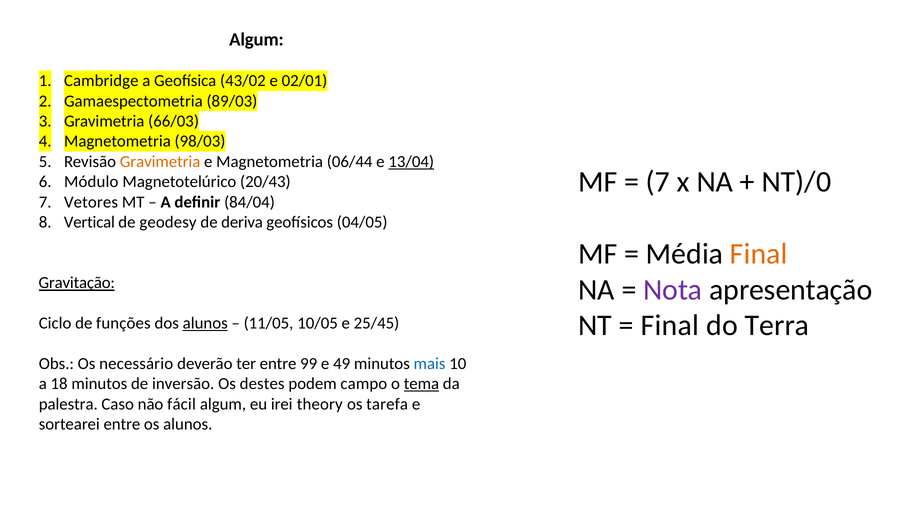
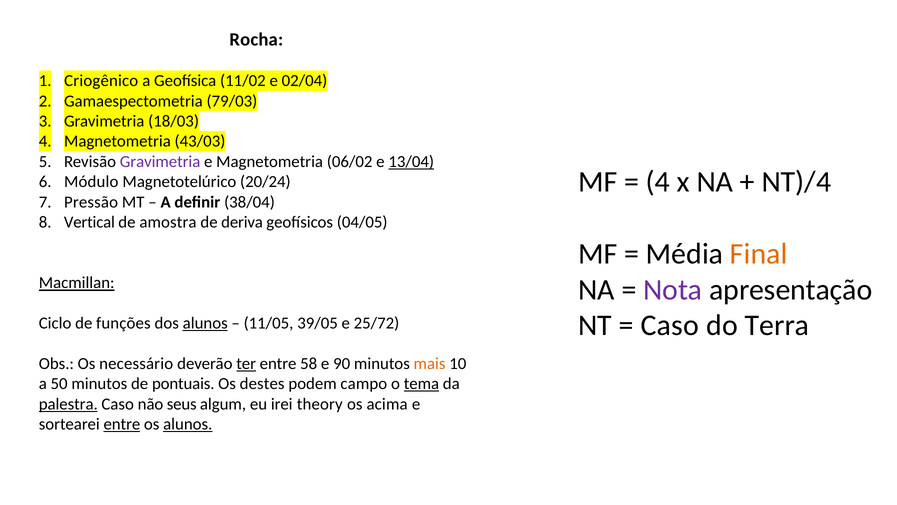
Algum: Algum -> Rocha (256, 39)
Cambridge: Cambridge -> Criogênico (101, 81)
43/02: 43/02 -> 11/02 (243, 81)
02/01: 02/01 -> 02/04 (304, 81)
89/03: 89/03 -> 79/03 (232, 101)
66/03: 66/03 -> 18/03 (174, 121)
98/03: 98/03 -> 43/03 (200, 141)
Gravimetria colour: orange -> purple (160, 161)
06/44: 06/44 -> 06/02 (350, 161)
7: 7 -> 4 (658, 182)
NT)/0: NT)/0 -> NT)/4 (796, 182)
20/43: 20/43 -> 20/24 (265, 182)
Vetores: Vetores -> Pressão (91, 202)
84/04: 84/04 -> 38/04 (249, 202)
geodesy: geodesy -> amostra (168, 222)
Gravitação: Gravitação -> Macmillan (77, 283)
Final: Final -> Caso (670, 325)
10/05: 10/05 -> 39/05 (318, 323)
25/45: 25/45 -> 25/72 (377, 323)
ter underline: none -> present (246, 363)
99: 99 -> 58 (309, 363)
49: 49 -> 90 (342, 363)
mais colour: blue -> orange (430, 363)
18: 18 -> 50 (59, 384)
inversão: inversão -> pontuais (183, 384)
palestra underline: none -> present (68, 404)
fácil: fácil -> seus (182, 404)
tarefa: tarefa -> acima (387, 404)
entre underline: none -> present (122, 424)
alunos underline: none -> present (188, 424)
